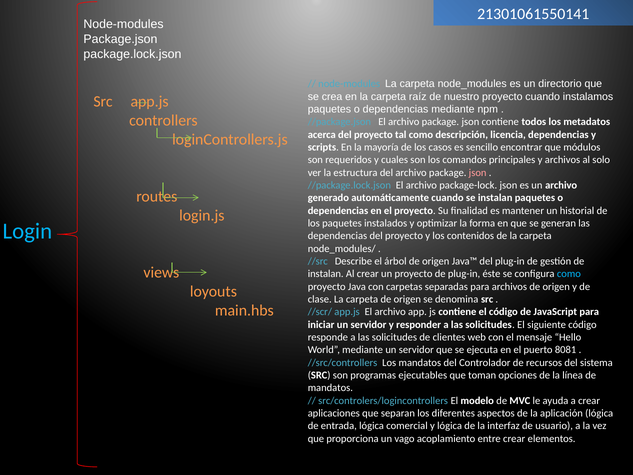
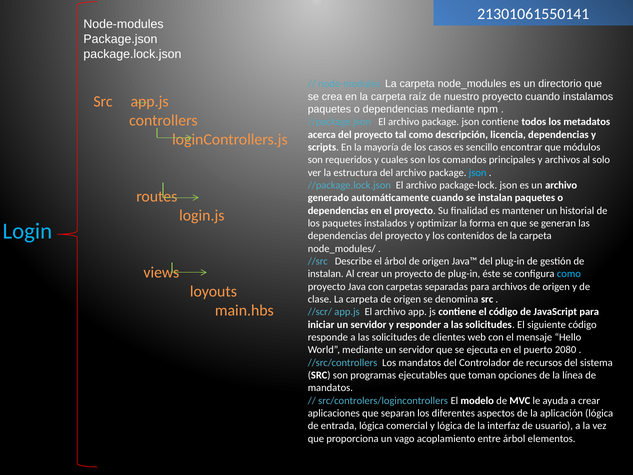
json colour: pink -> light blue (478, 173)
8081: 8081 -> 2080 (566, 350)
entre crear: crear -> árbol (514, 438)
